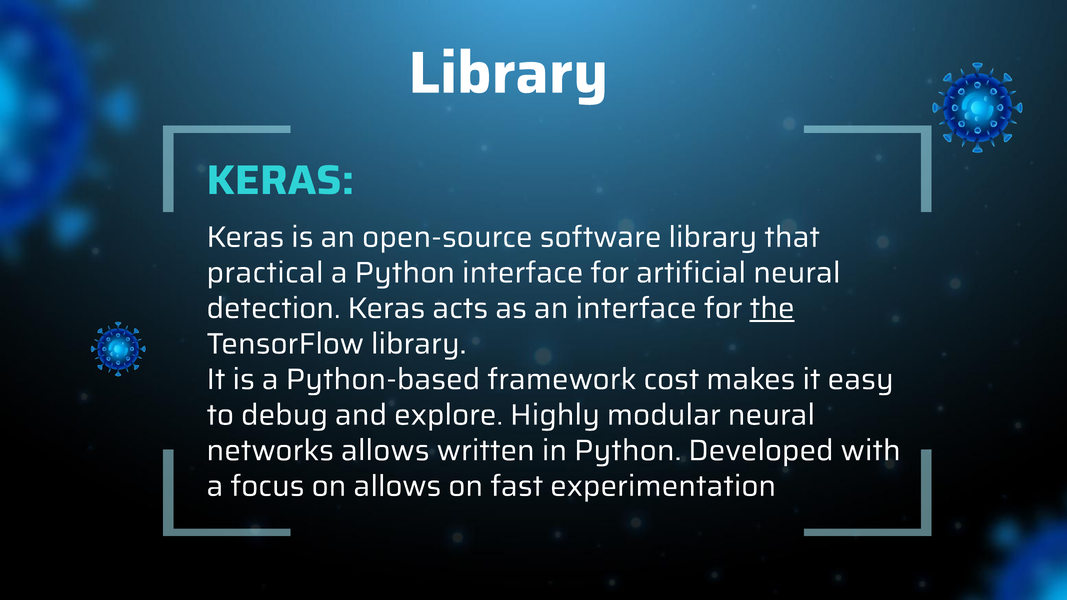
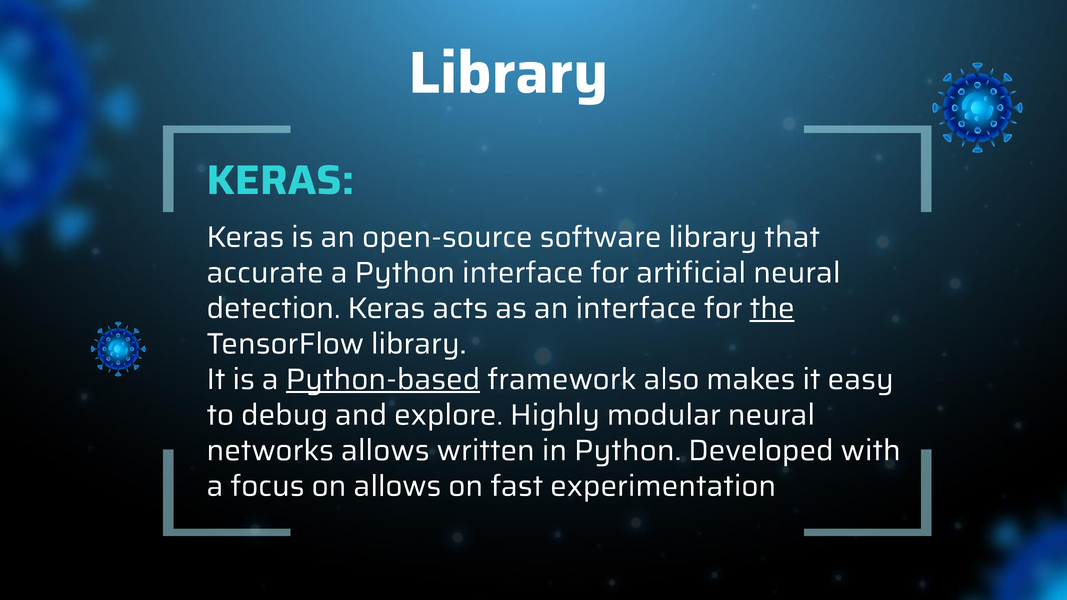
practical: practical -> accurate (265, 273)
Python-based underline: none -> present (383, 379)
cost: cost -> also (671, 379)
